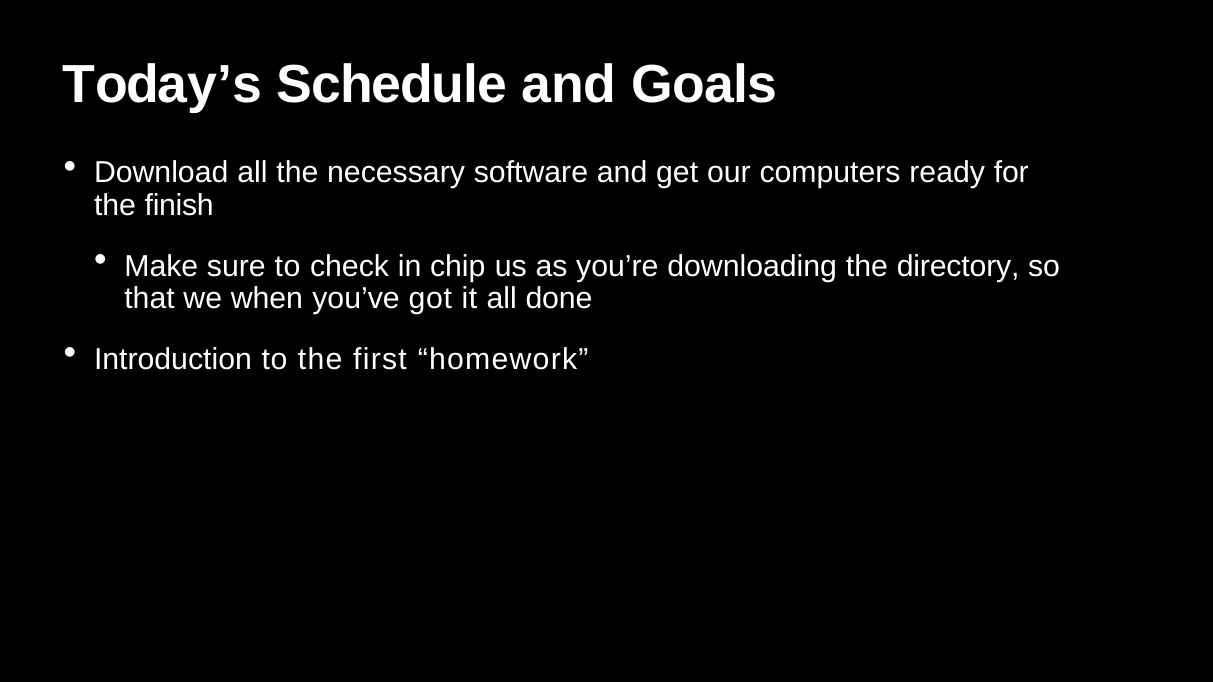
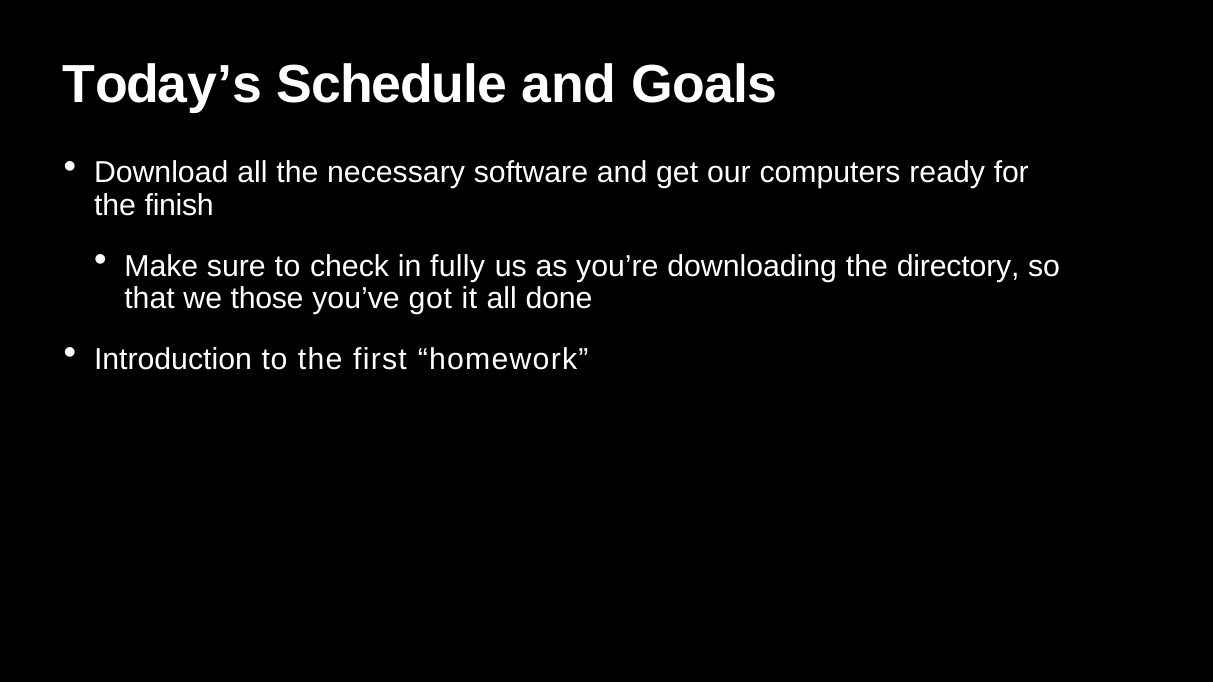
chip: chip -> fully (458, 266)
when: when -> those (267, 299)
